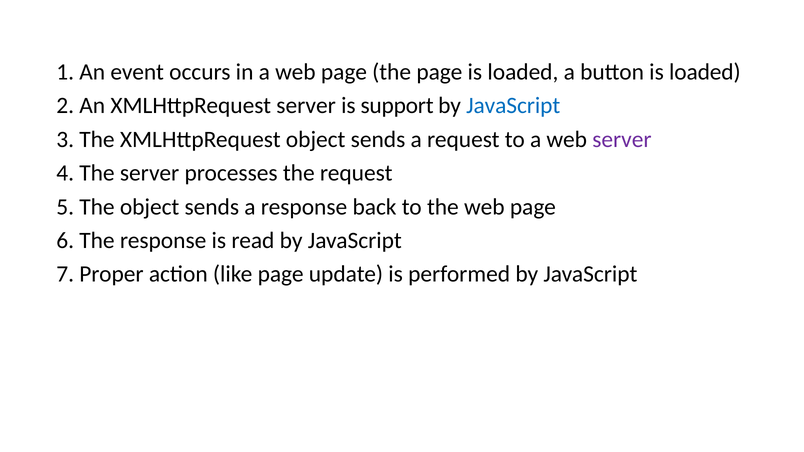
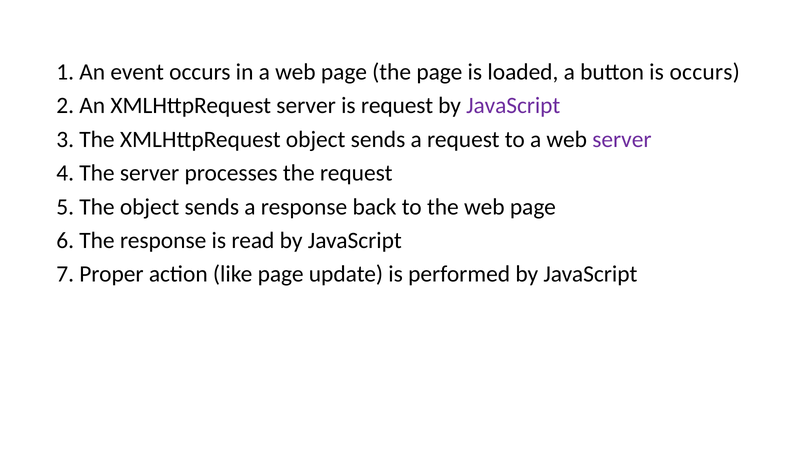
button is loaded: loaded -> occurs (705, 72)
is support: support -> request (397, 106)
JavaScript colour: blue -> purple (513, 106)
